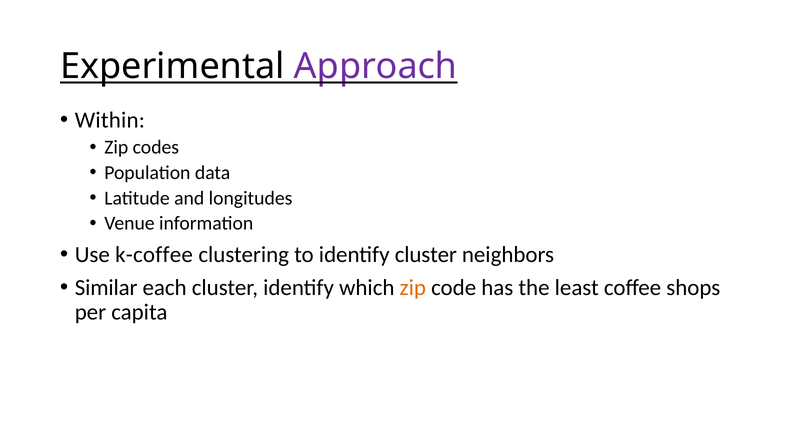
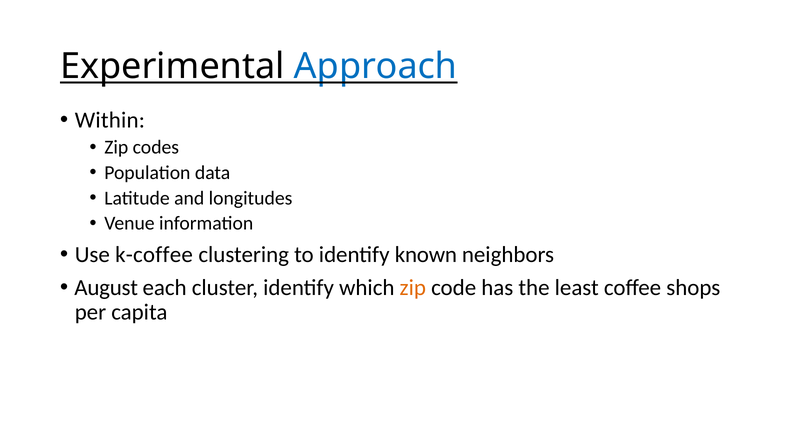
Approach colour: purple -> blue (376, 66)
identify cluster: cluster -> known (426, 254)
Similar: Similar -> August (106, 287)
